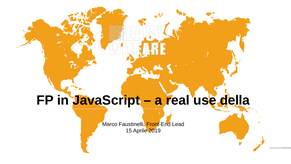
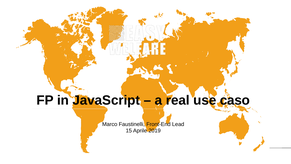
della: della -> caso (235, 100)
